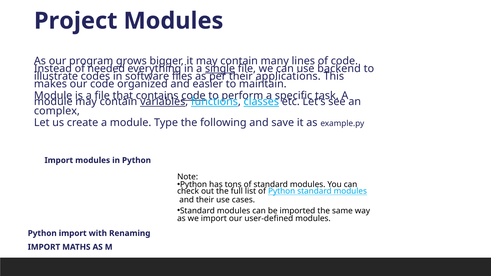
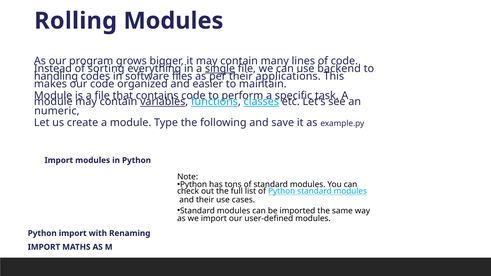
Project: Project -> Rolling (76, 21)
needed: needed -> sorting (106, 69)
illustrate: illustrate -> handling (56, 76)
code underline: present -> none (193, 96)
complex: complex -> numeric (57, 111)
